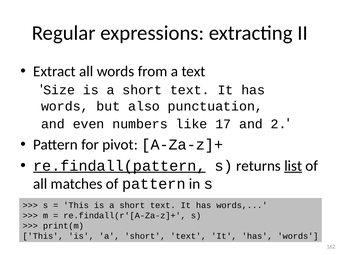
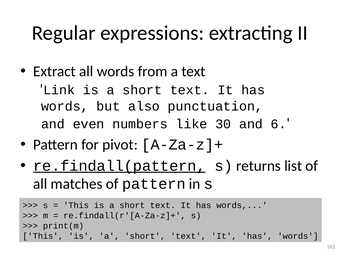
Size: Size -> Link (59, 90)
17: 17 -> 30 (223, 124)
2: 2 -> 6 (279, 124)
list underline: present -> none (293, 166)
